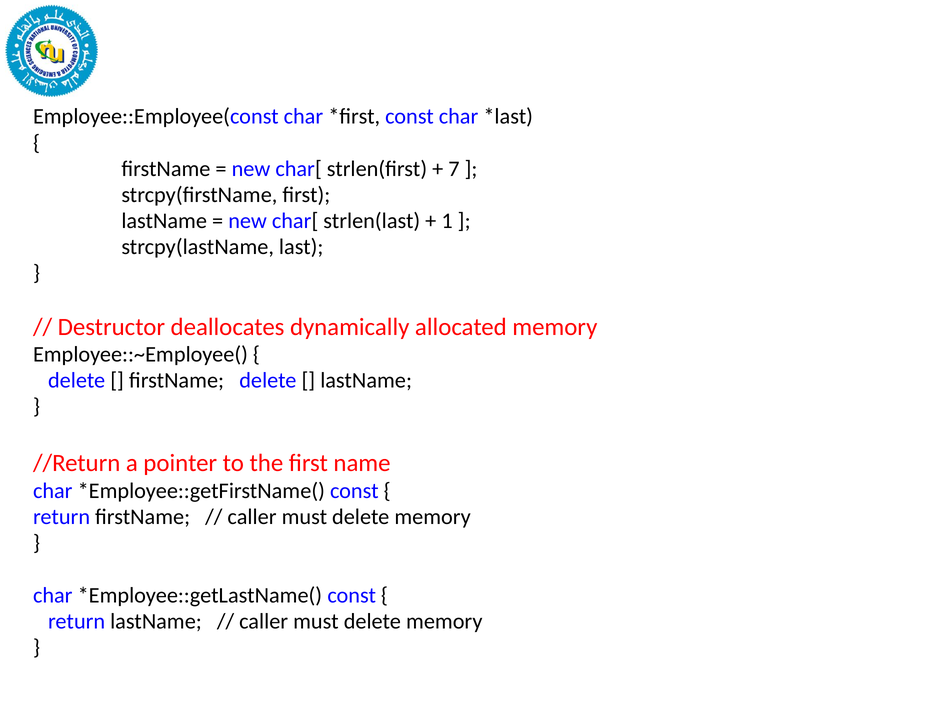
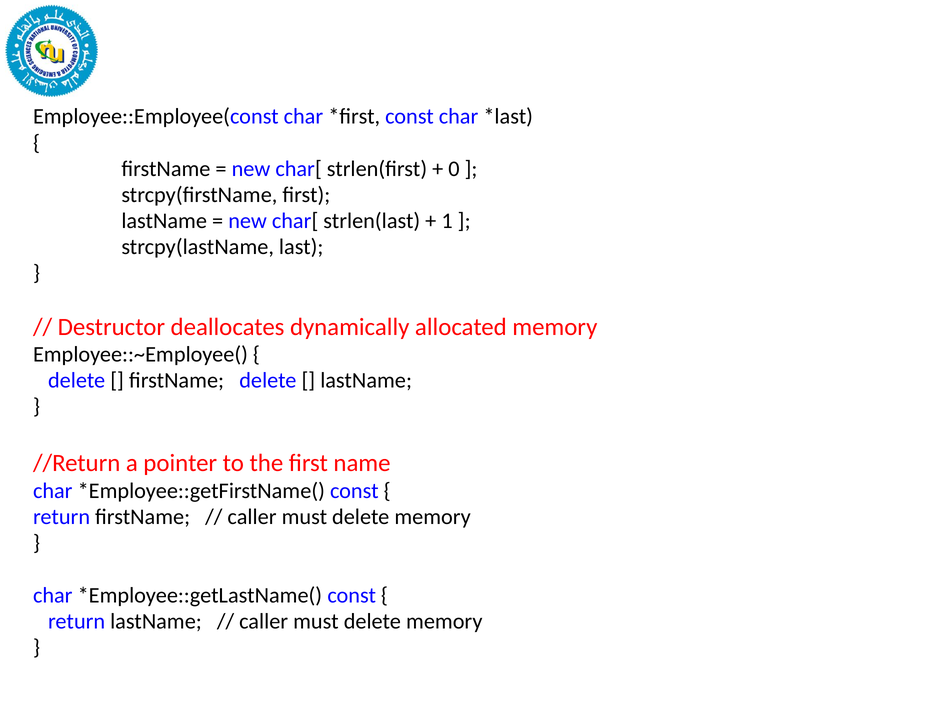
7: 7 -> 0 (454, 169)
